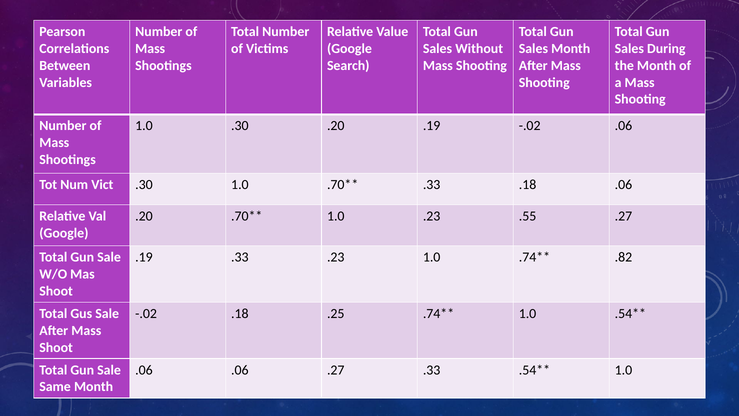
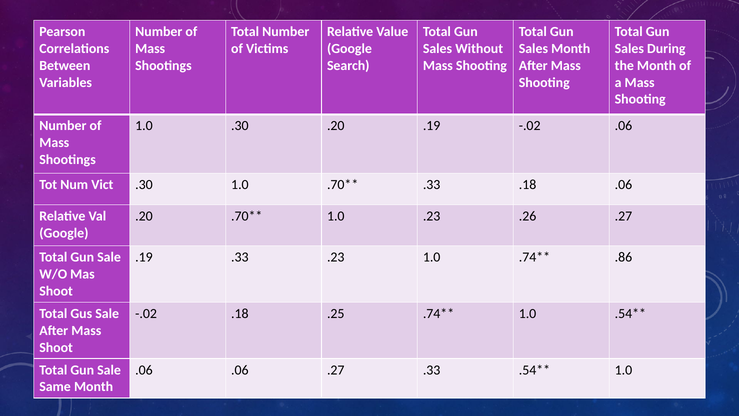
.55: .55 -> .26 (528, 216)
.82: .82 -> .86 (623, 257)
